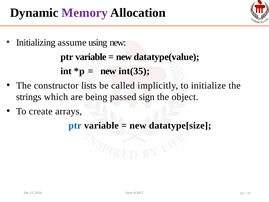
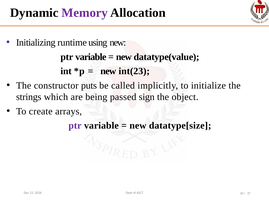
assume: assume -> runtime (72, 43)
int(35: int(35 -> int(23 (134, 71)
lists: lists -> puts (89, 85)
ptr colour: blue -> purple (75, 126)
